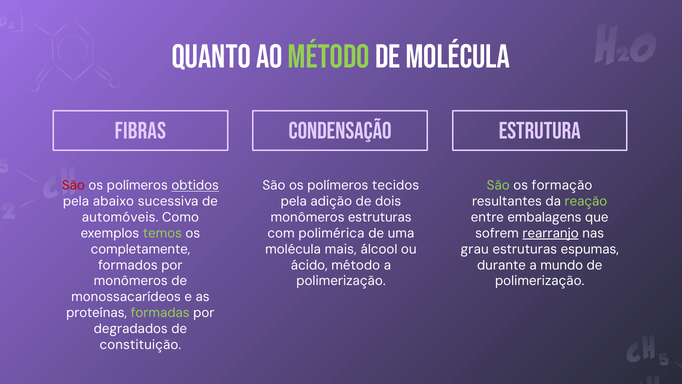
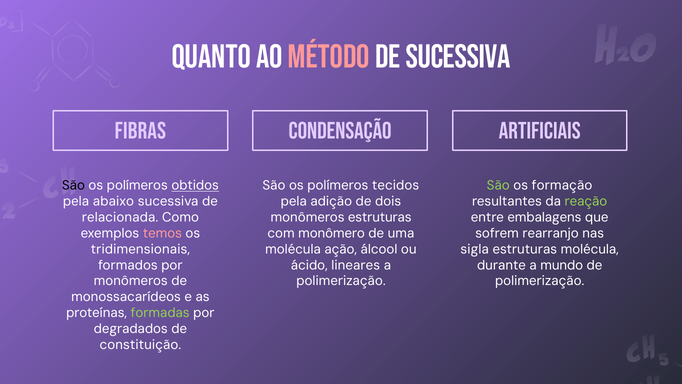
método colour: light green -> pink (329, 57)
de molécula: molécula -> sucessiva (458, 57)
Estrutura: Estrutura -> Artificiais (540, 131)
São colour: red -> black (73, 185)
automóveis: automóveis -> relacionada (120, 217)
temos colour: light green -> pink (162, 233)
polimérica: polimérica -> monômero (332, 233)
rearranjo underline: present -> none (551, 233)
completamente: completamente -> tridimensionais (140, 249)
mais: mais -> ação (341, 249)
grau: grau -> sigla (475, 249)
estruturas espumas: espumas -> molécula (590, 249)
ácido método: método -> lineares (356, 265)
